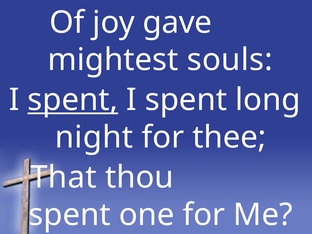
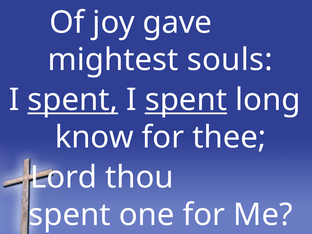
spent underline: none -> present (186, 100)
night: night -> know (94, 137)
That: That -> Lord (64, 177)
